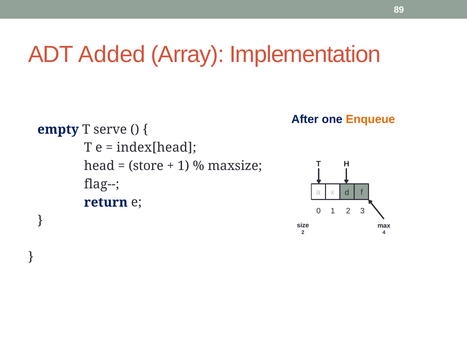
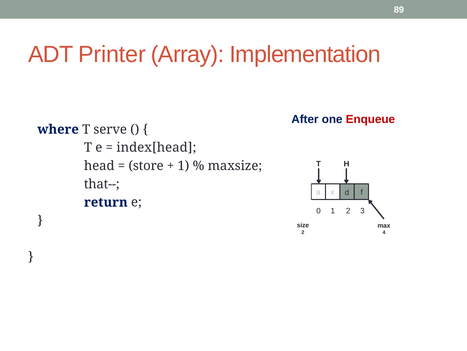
Added: Added -> Printer (112, 54)
Enqueue colour: orange -> red (370, 119)
empty: empty -> where (58, 129)
flag--: flag-- -> that-- (102, 184)
